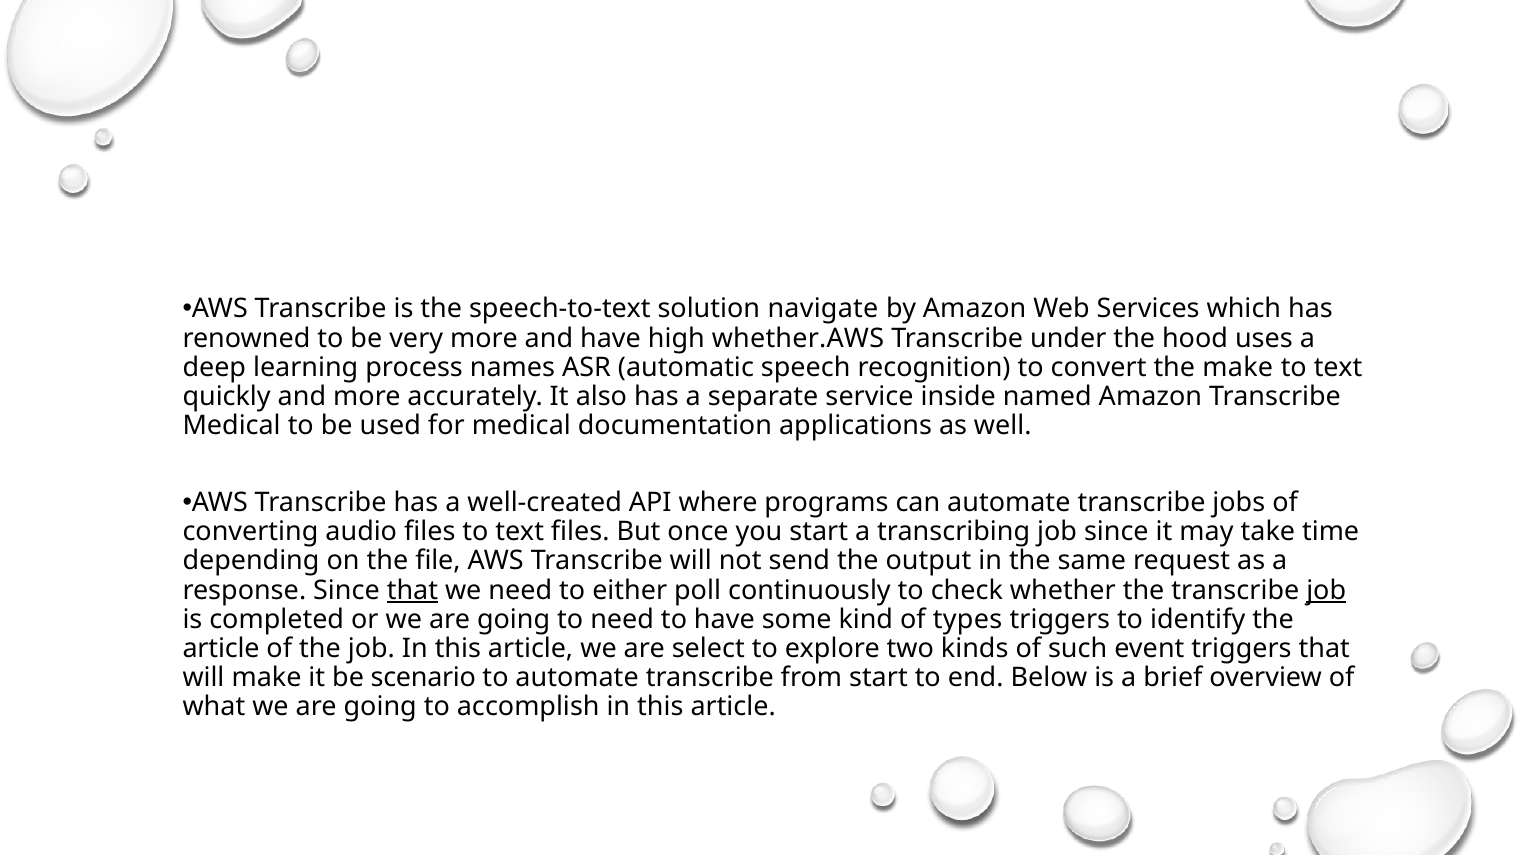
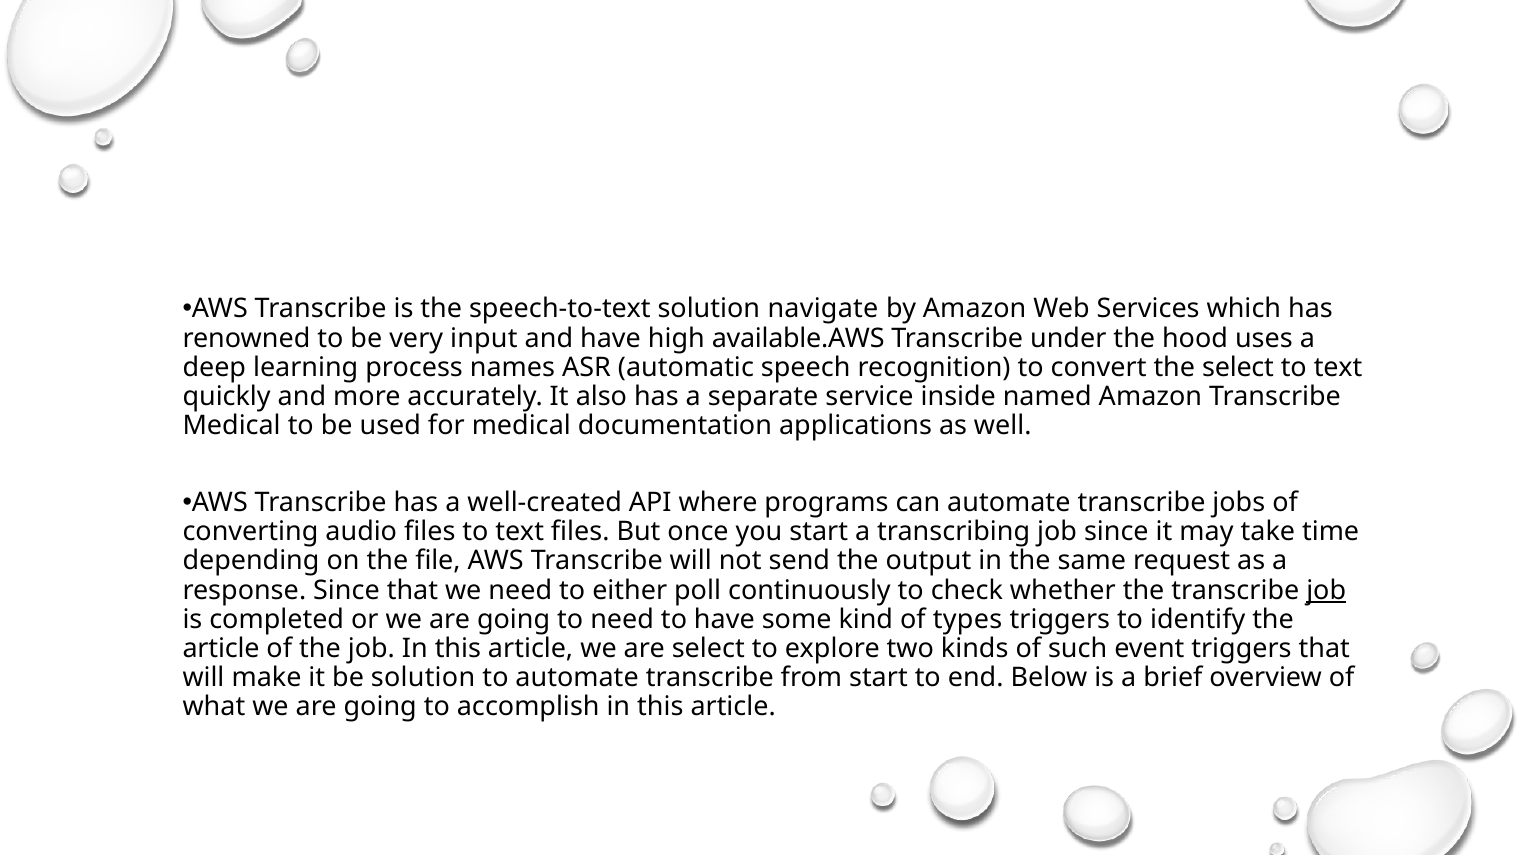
very more: more -> input (484, 338)
whether.AWS: whether.AWS -> available.AWS (798, 338)
the make: make -> select (1238, 368)
that underline: present -> none (412, 591)
be scenario: scenario -> solution (423, 678)
